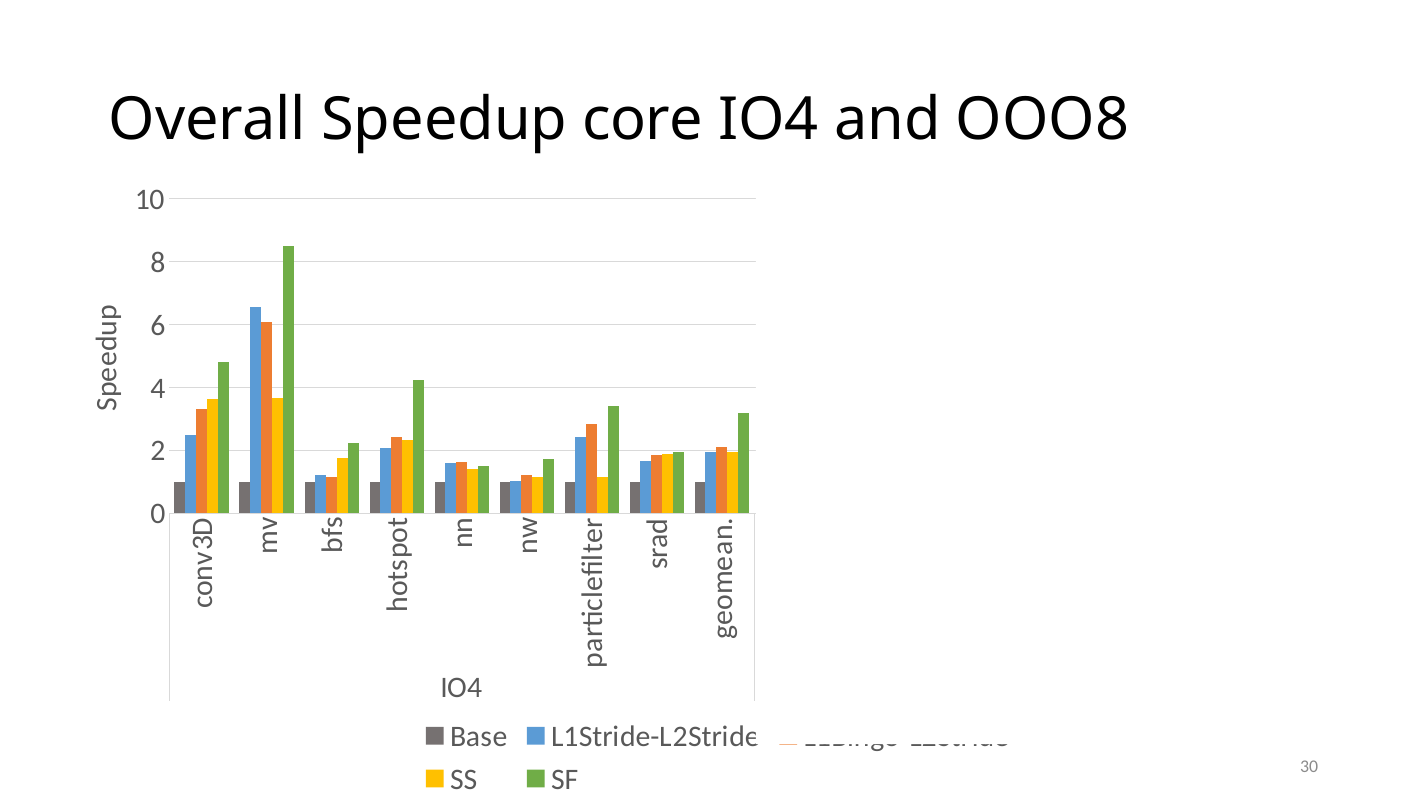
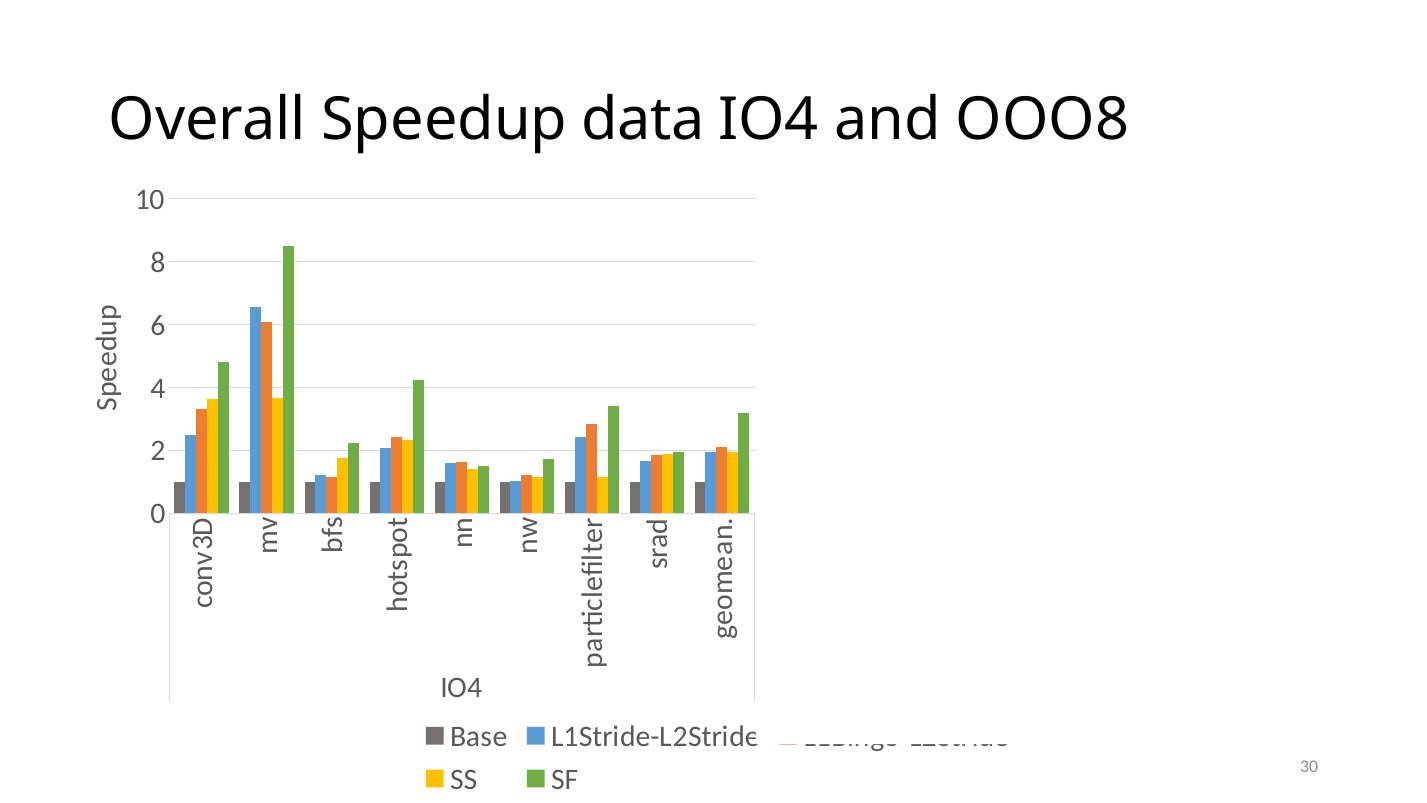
core: core -> data (643, 120)
